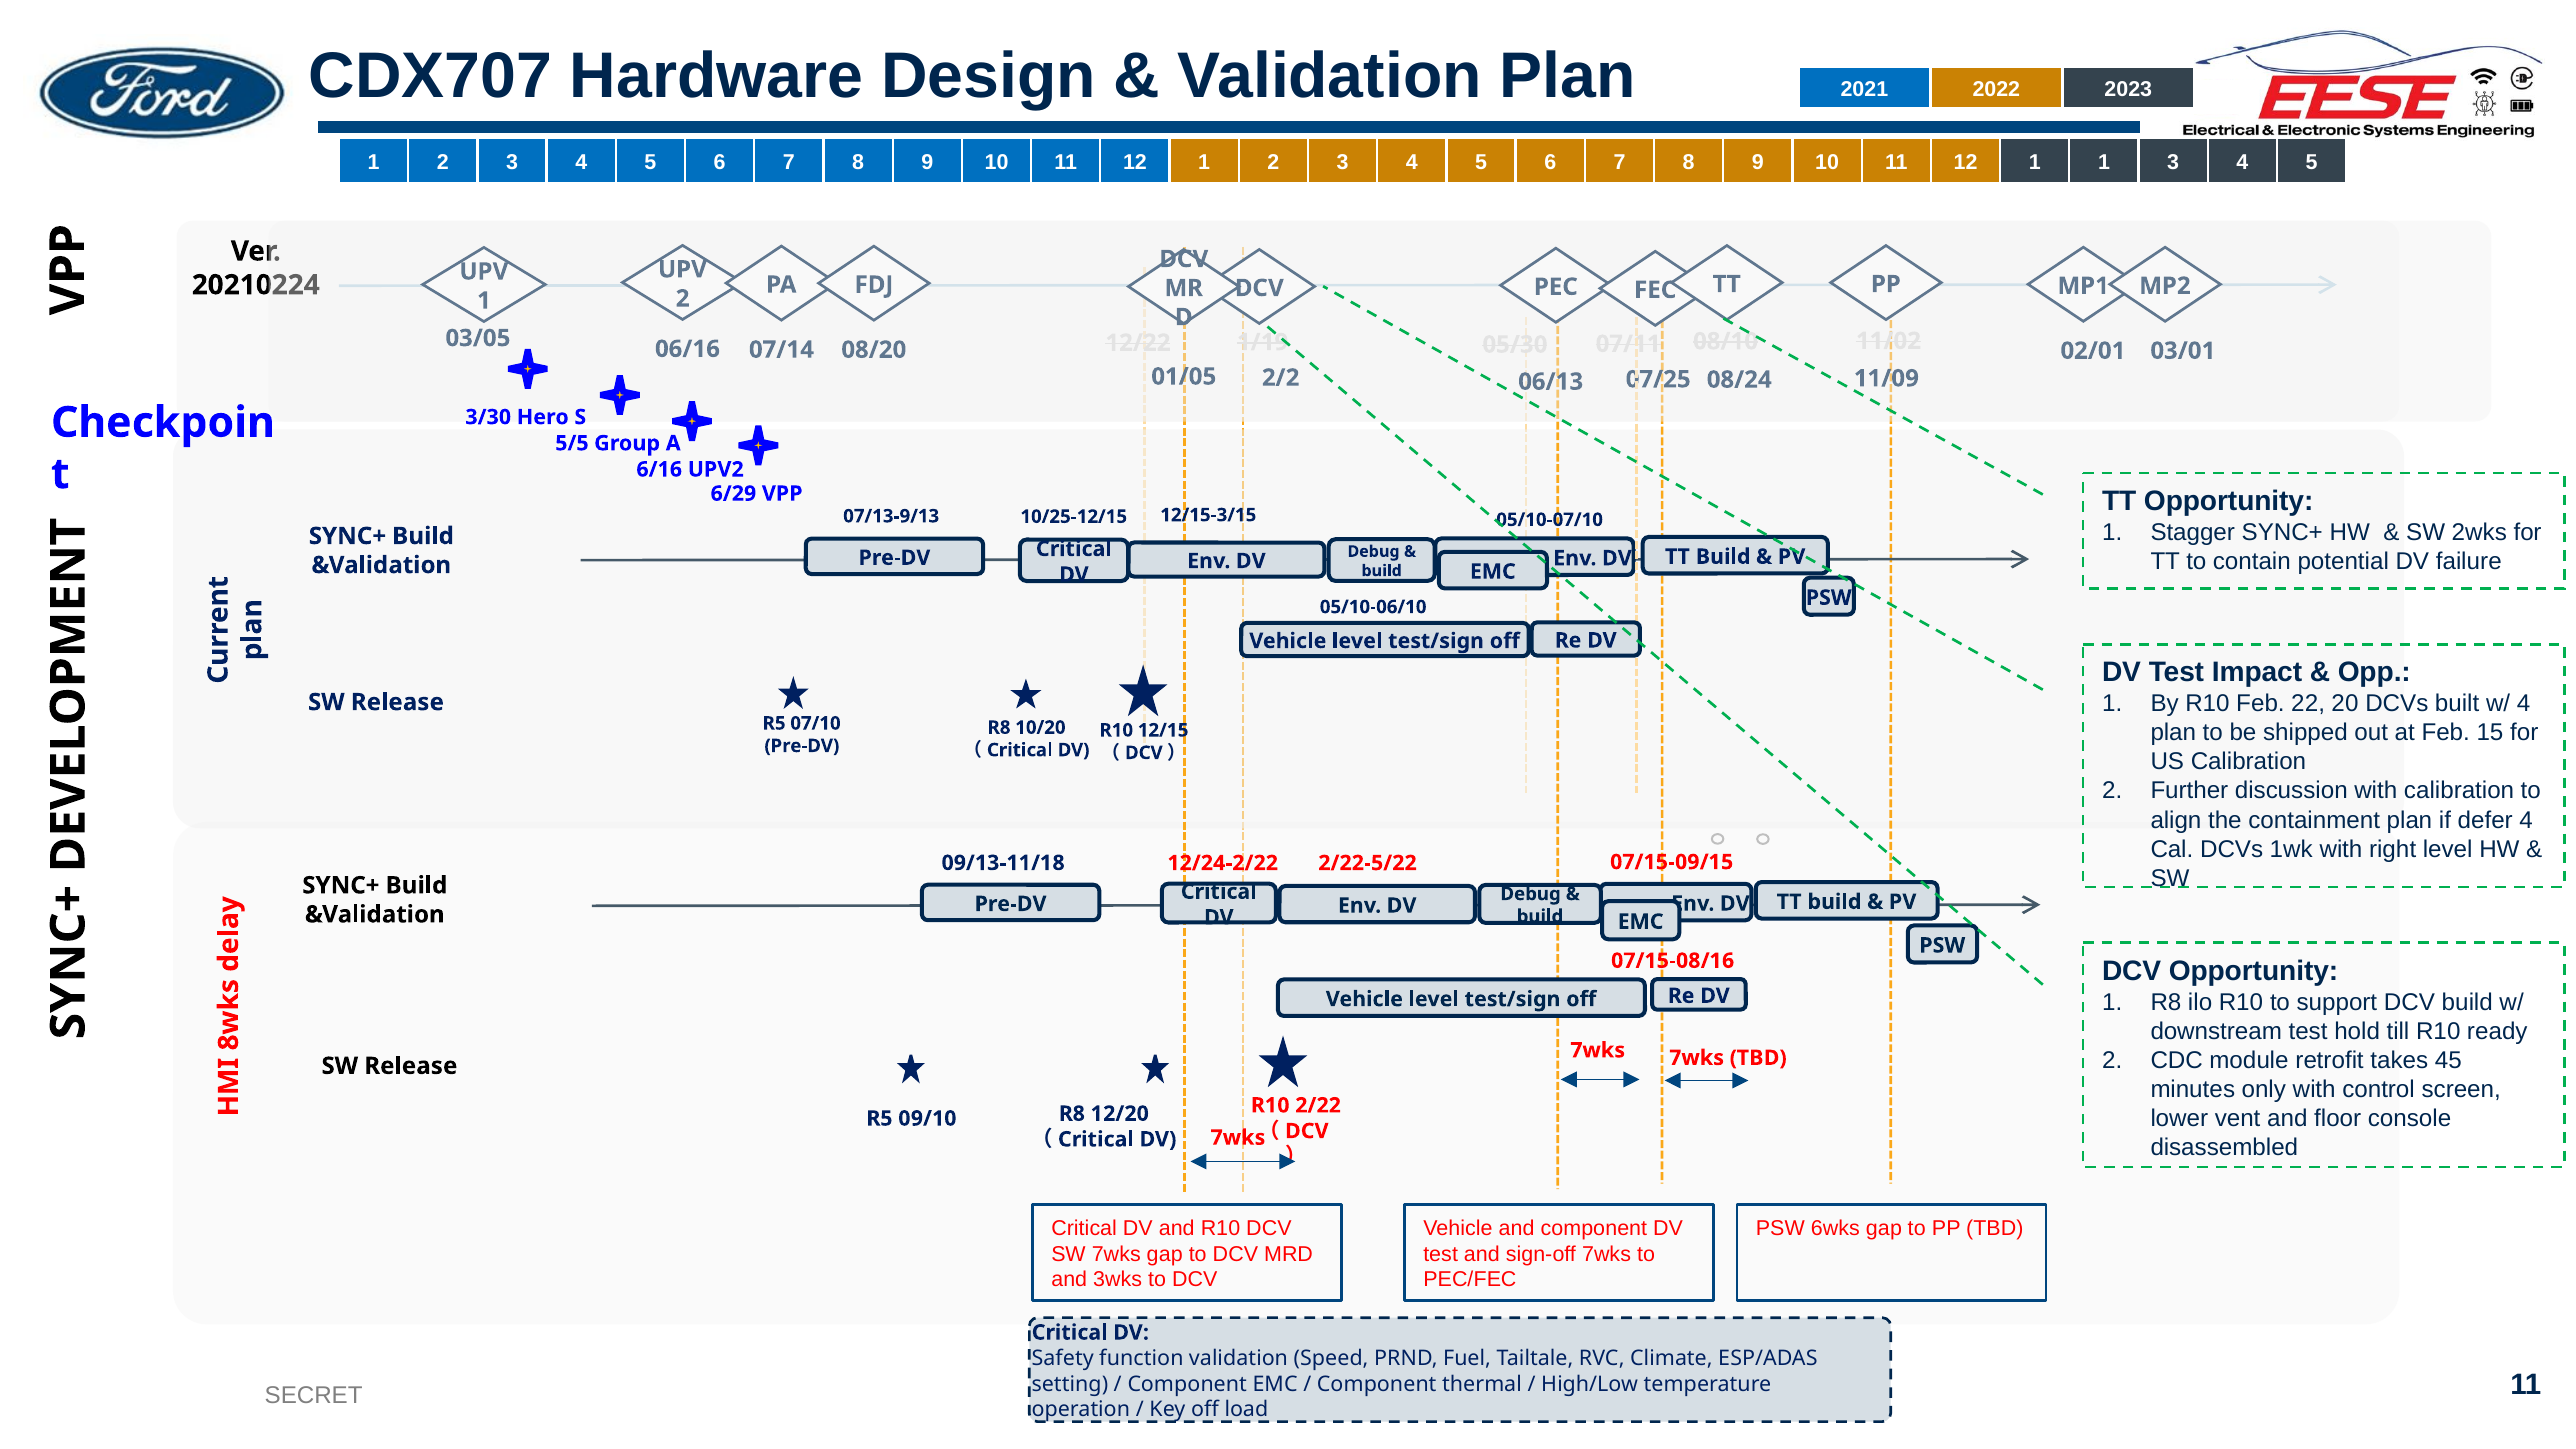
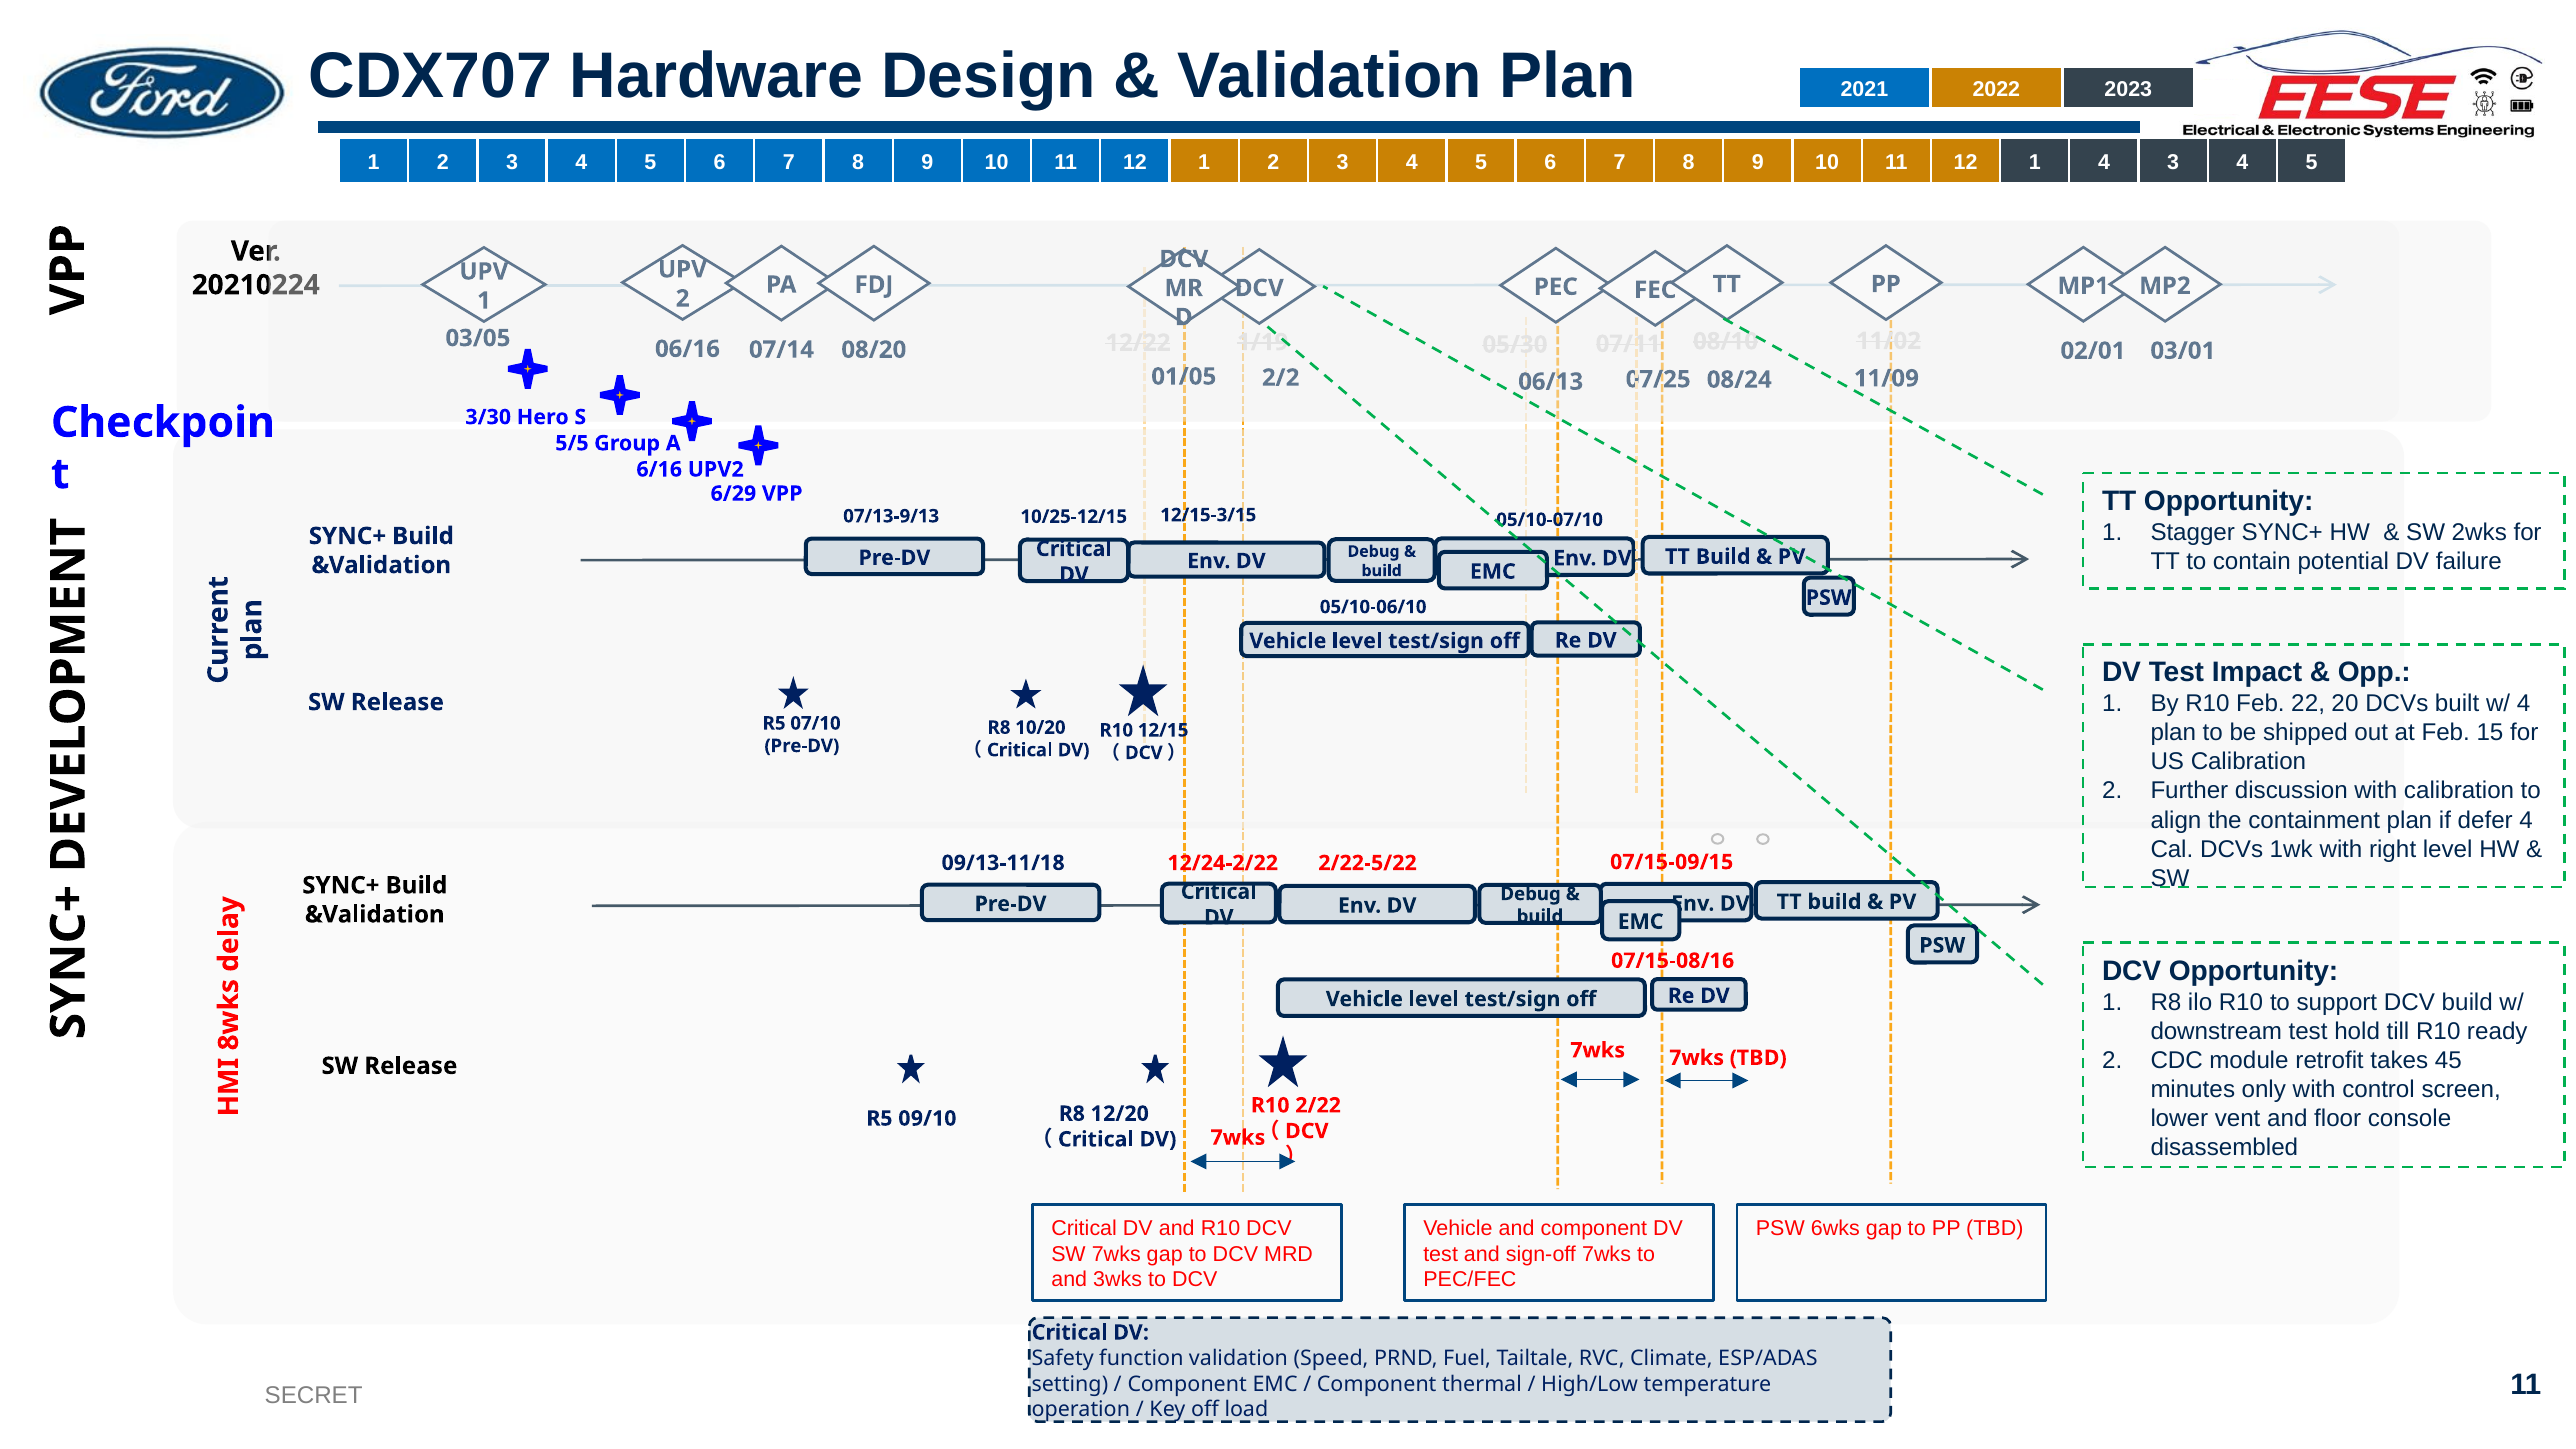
1 1: 1 -> 4 (2104, 162)
